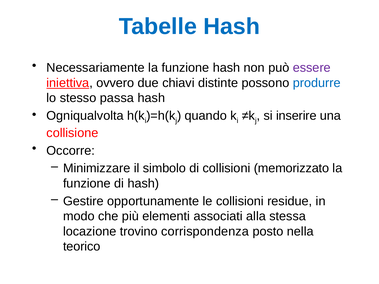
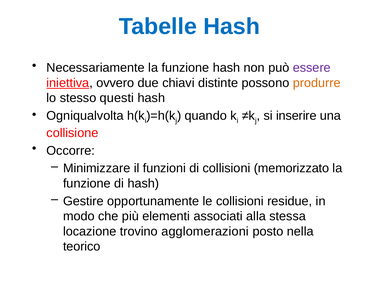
produrre colour: blue -> orange (317, 83)
passa: passa -> questi (117, 98)
simbolo: simbolo -> funzioni (164, 168)
corrispondenza: corrispondenza -> agglomerazioni (205, 232)
